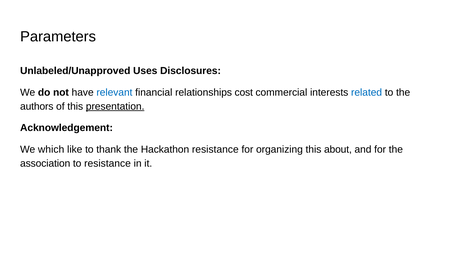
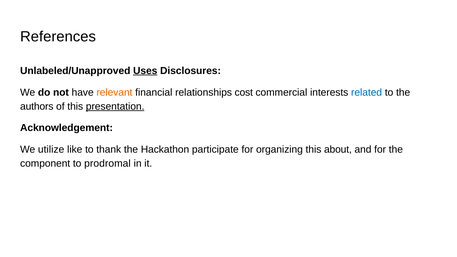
Parameters: Parameters -> References (58, 37)
Uses underline: none -> present (145, 71)
relevant colour: blue -> orange (114, 92)
which: which -> utilize (51, 150)
Hackathon resistance: resistance -> participate (215, 150)
association: association -> component (45, 164)
to resistance: resistance -> prodromal (107, 164)
